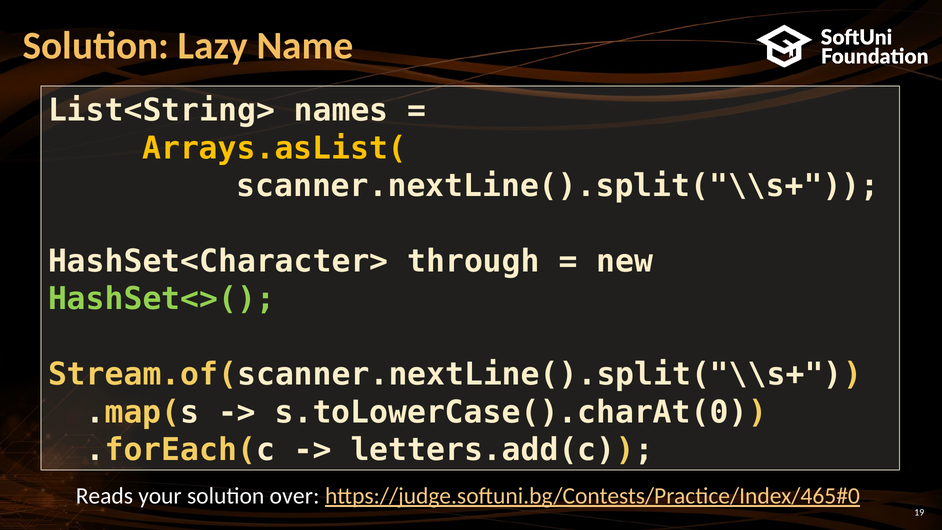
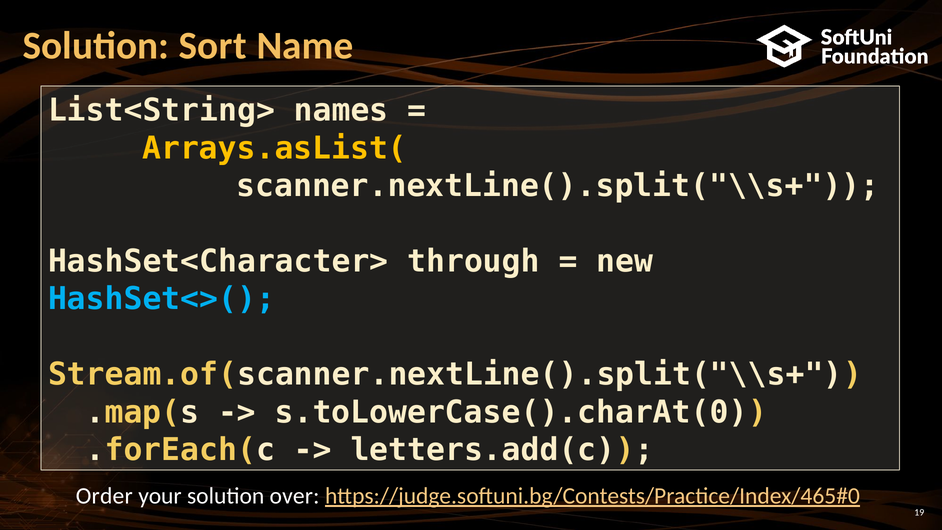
Lazy: Lazy -> Sort (213, 46)
HashSet<>( colour: light green -> light blue (161, 299)
Reads: Reads -> Order (104, 496)
